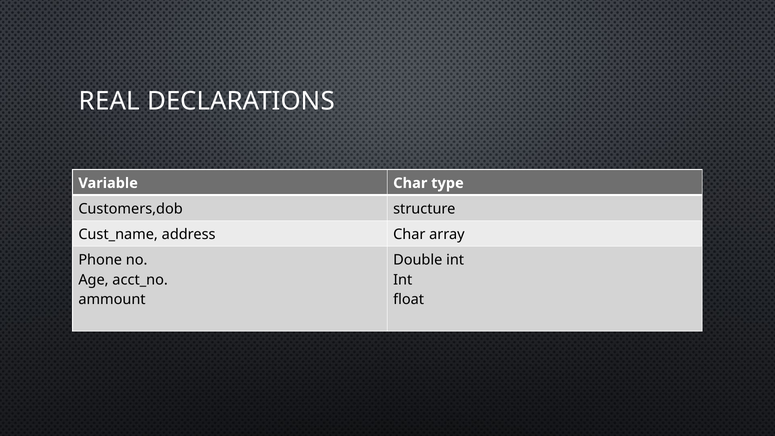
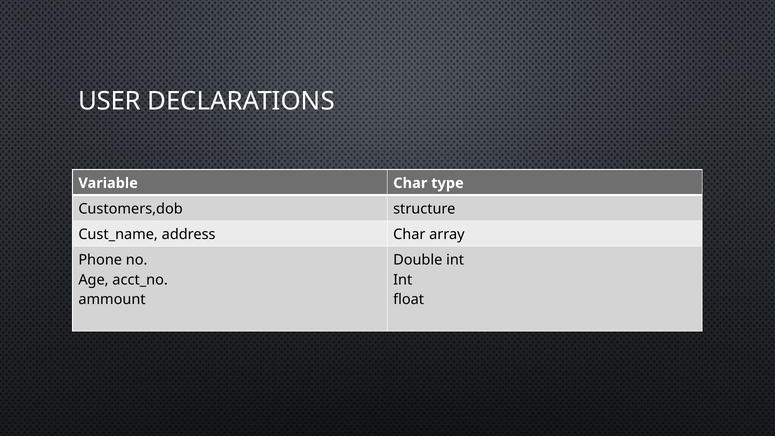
REAL: REAL -> USER (110, 101)
